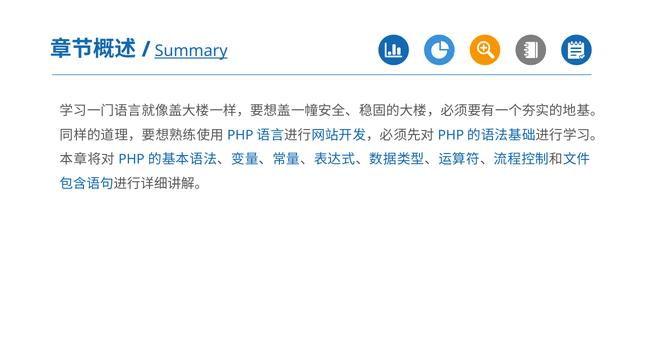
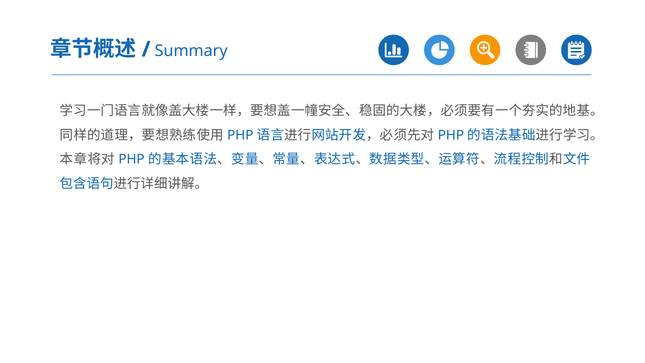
Summary underline: present -> none (191, 51)
